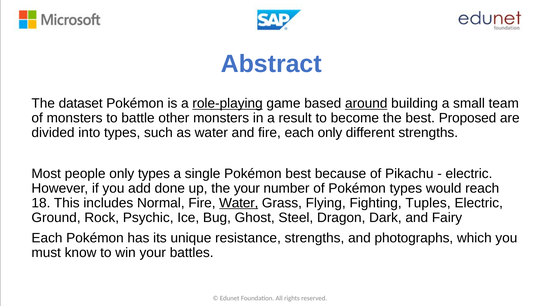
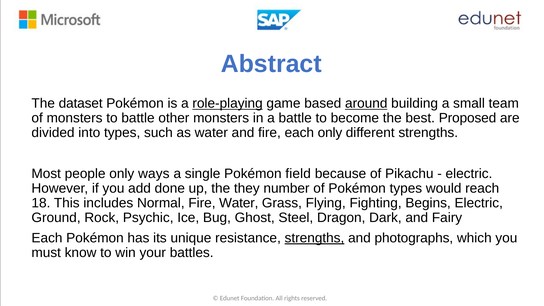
a result: result -> battle (295, 118)
only types: types -> ways (154, 174)
Pokémon best: best -> field (298, 174)
the your: your -> they (247, 188)
Water underline: present -> none (239, 203)
Tuples: Tuples -> Begins (428, 203)
strengths underline: none -> present (314, 238)
